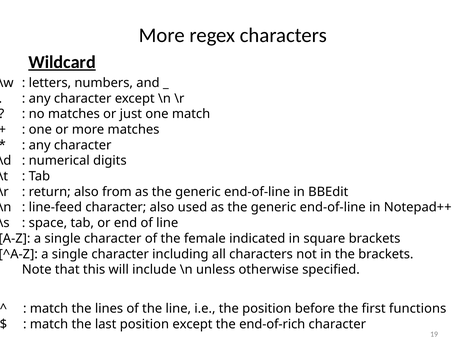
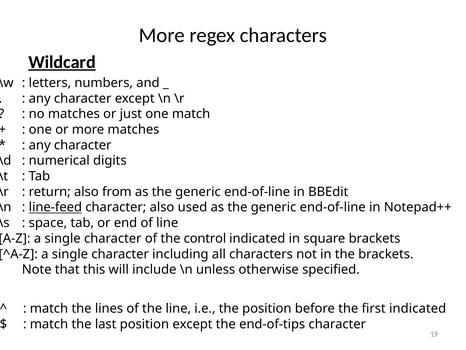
line-feed underline: none -> present (55, 207)
female: female -> control (205, 238)
first functions: functions -> indicated (418, 308)
end-of-rich: end-of-rich -> end-of-tips (272, 324)
